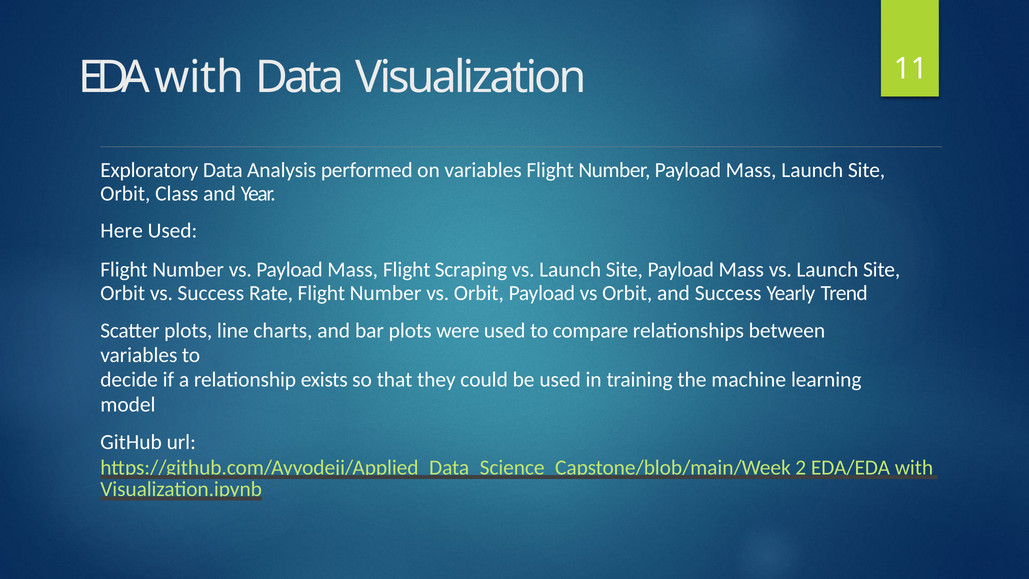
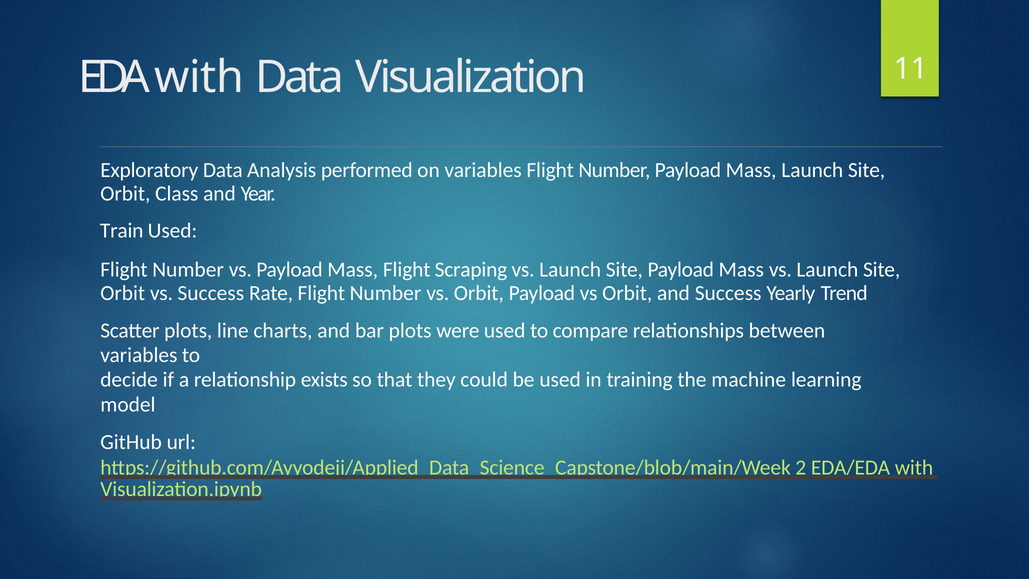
Here: Here -> Train (122, 231)
